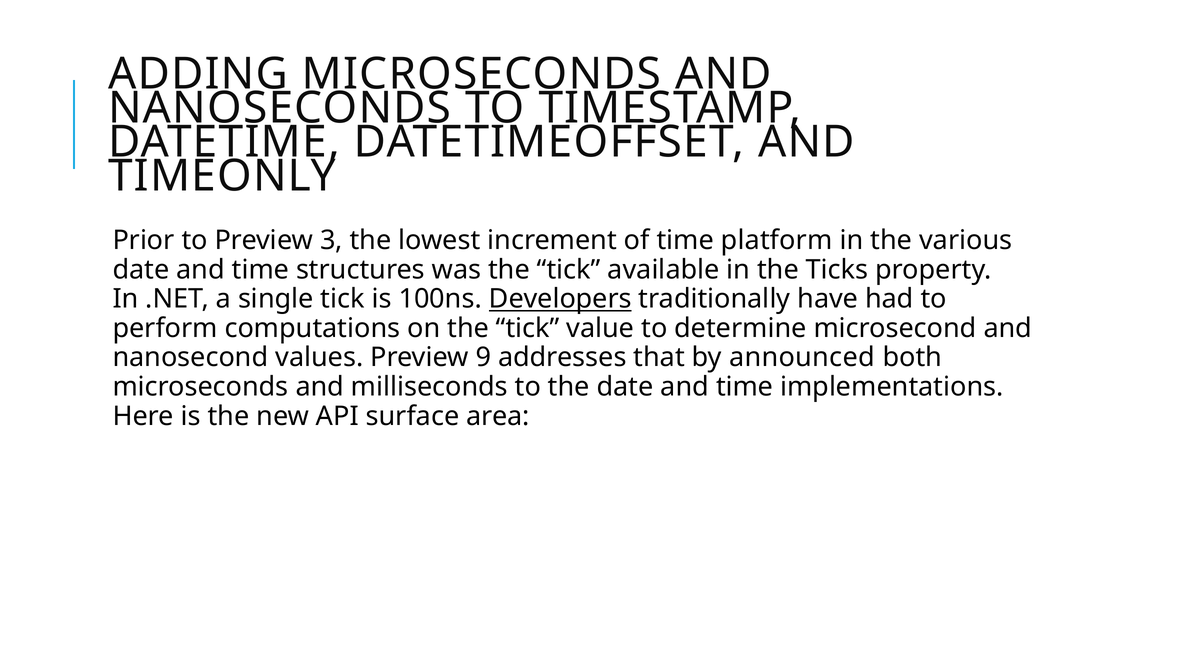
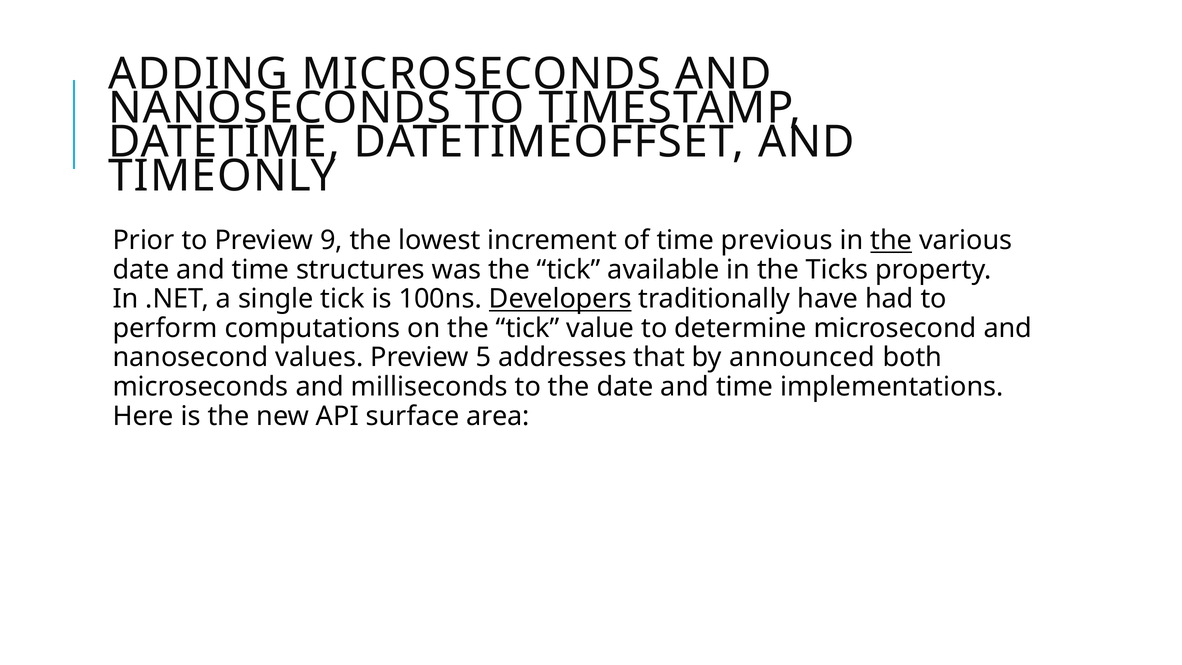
3: 3 -> 9 (331, 241)
platform: platform -> previous (777, 241)
the underline: none -> present (891, 241)
9: 9 -> 5 (483, 357)
